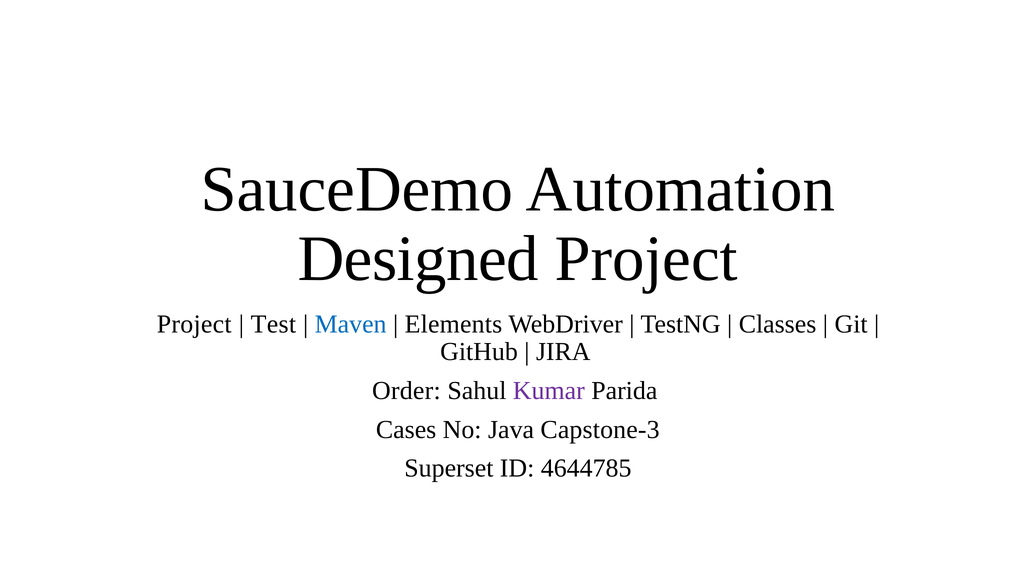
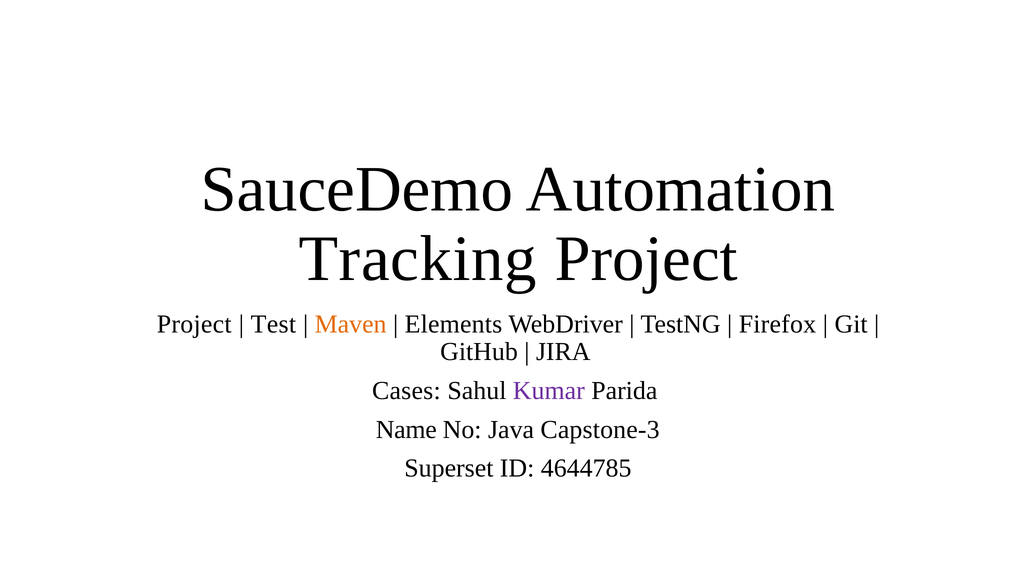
Designed: Designed -> Tracking (418, 259)
Maven colour: blue -> orange (351, 324)
Classes: Classes -> Firefox (777, 324)
Order: Order -> Cases (406, 391)
Cases: Cases -> Name (406, 429)
